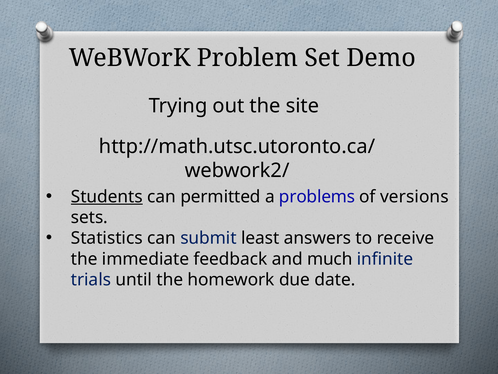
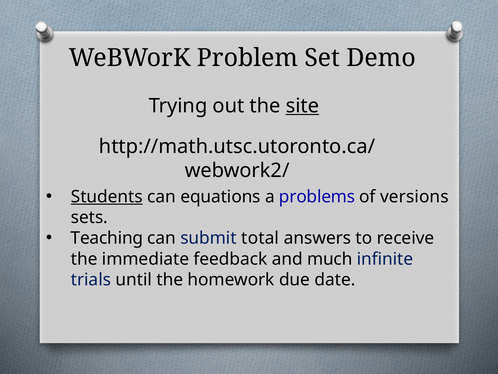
site underline: none -> present (302, 106)
permitted: permitted -> equations (220, 196)
Statistics: Statistics -> Teaching (107, 238)
least: least -> total (260, 238)
